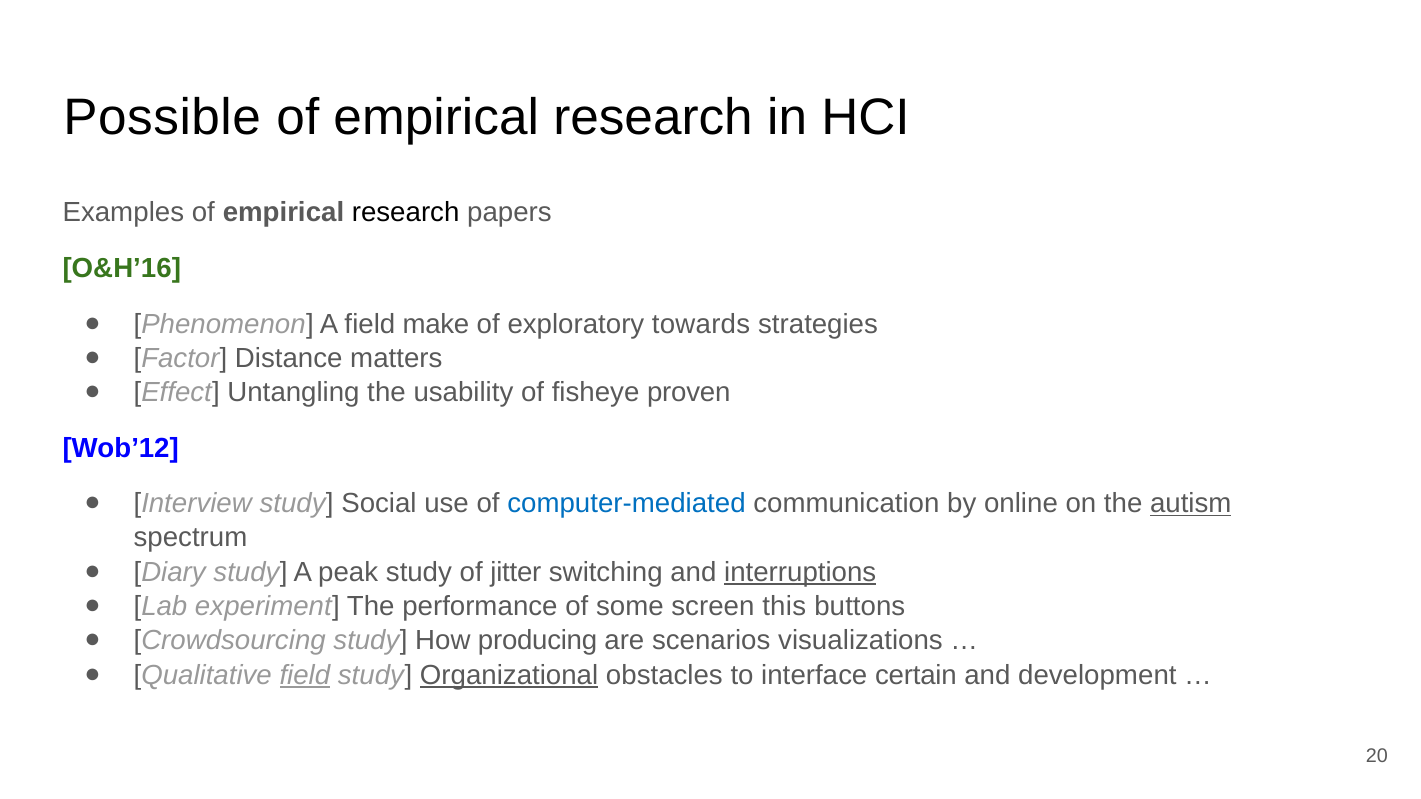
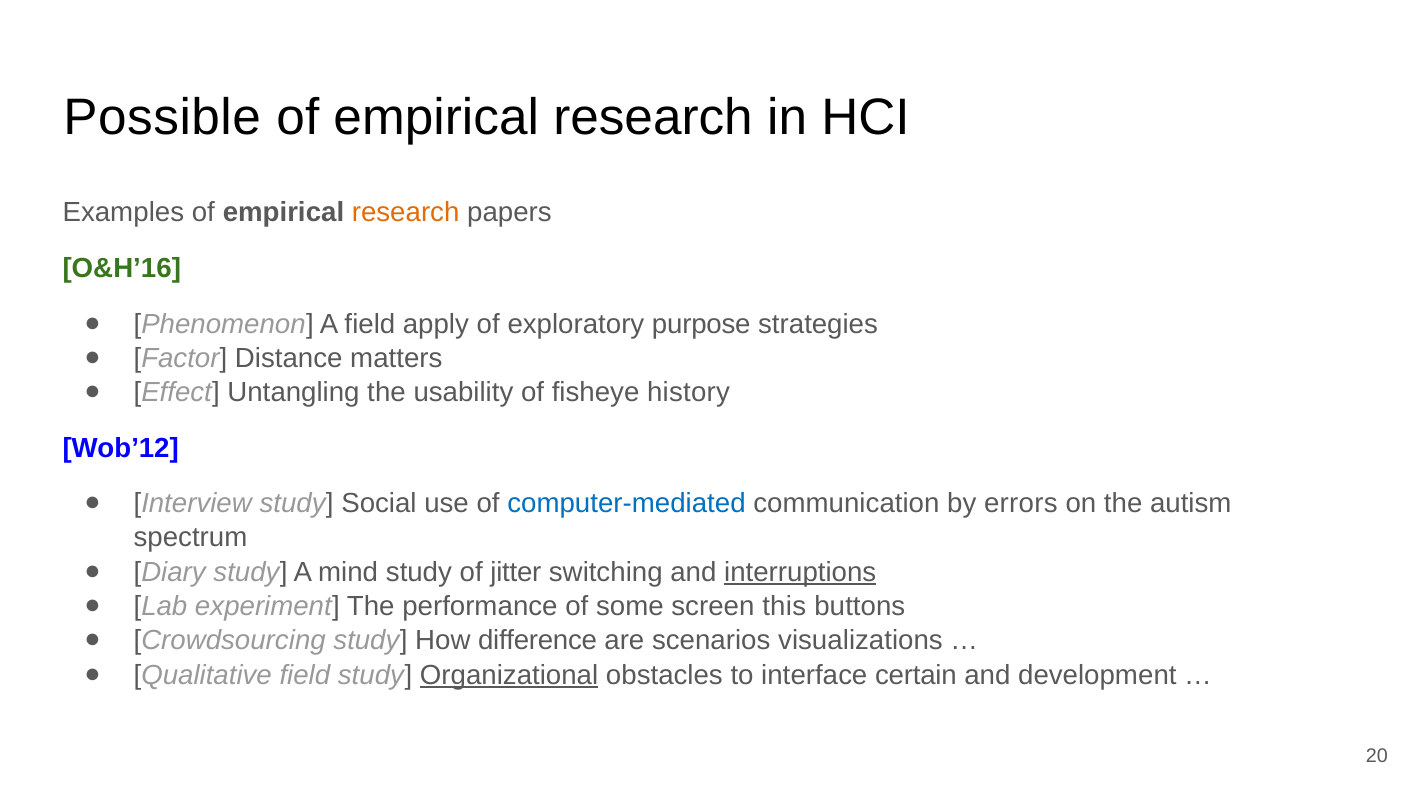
research colour: black -> orange (406, 213)
make: make -> apply (436, 324)
towards: towards -> purpose (701, 324)
proven: proven -> history (689, 393)
online: online -> errors (1021, 504)
autism underline: present -> none (1191, 504)
peak: peak -> mind (348, 572)
producing: producing -> difference (538, 641)
field underline: present -> none (305, 675)
